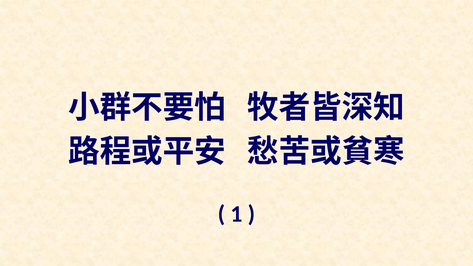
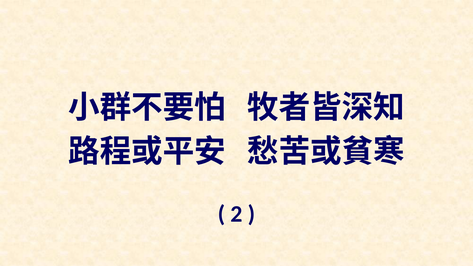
1: 1 -> 2 (236, 214)
